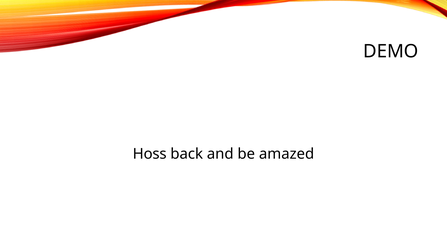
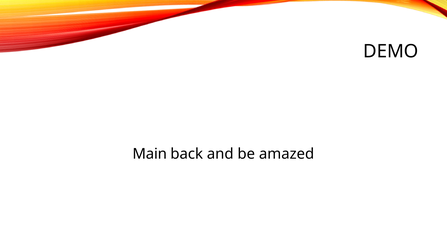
Hoss: Hoss -> Main (150, 154)
